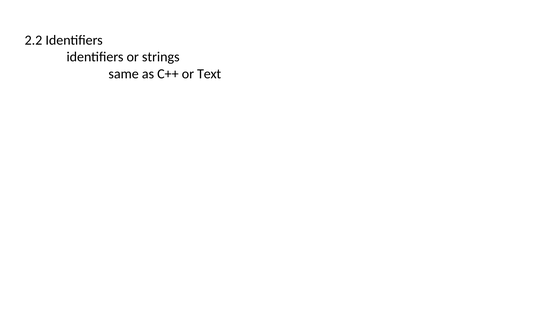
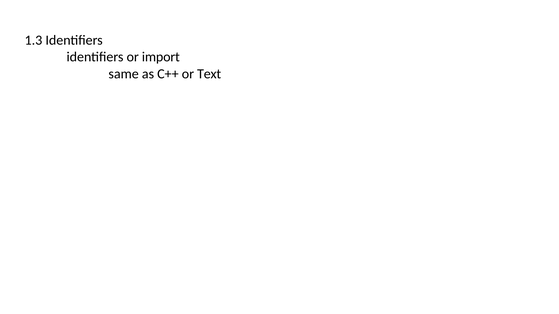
2.2: 2.2 -> 1.3 (33, 40)
strings: strings -> import (161, 57)
